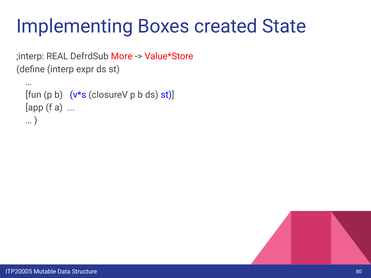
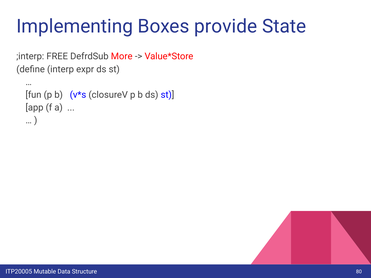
created: created -> provide (226, 26)
REAL: REAL -> FREE (57, 56)
